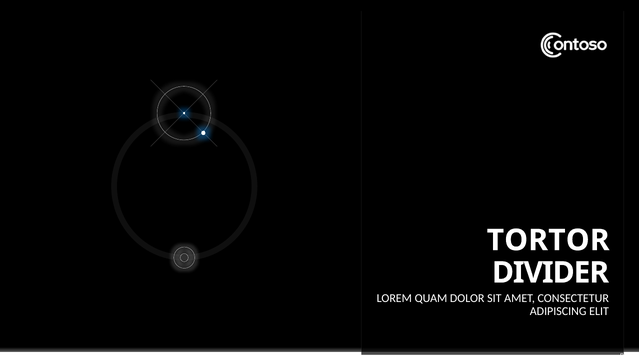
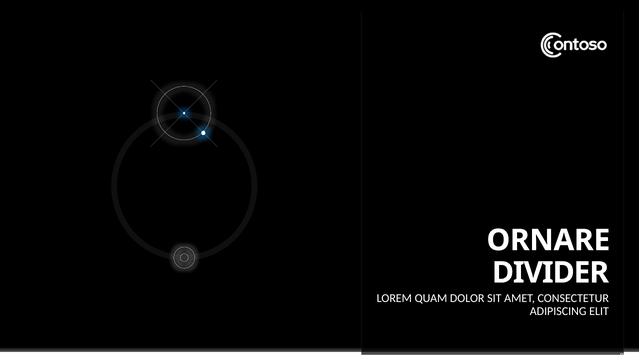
TORTOR: TORTOR -> ORNARE (548, 240)
